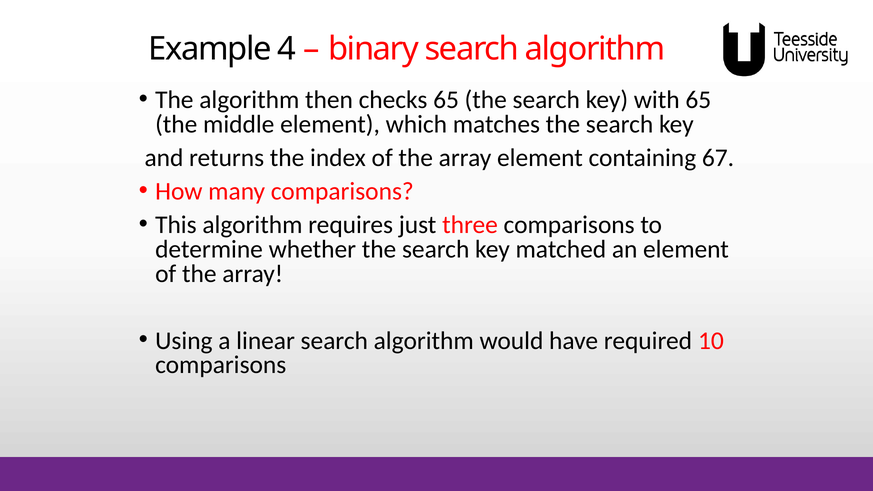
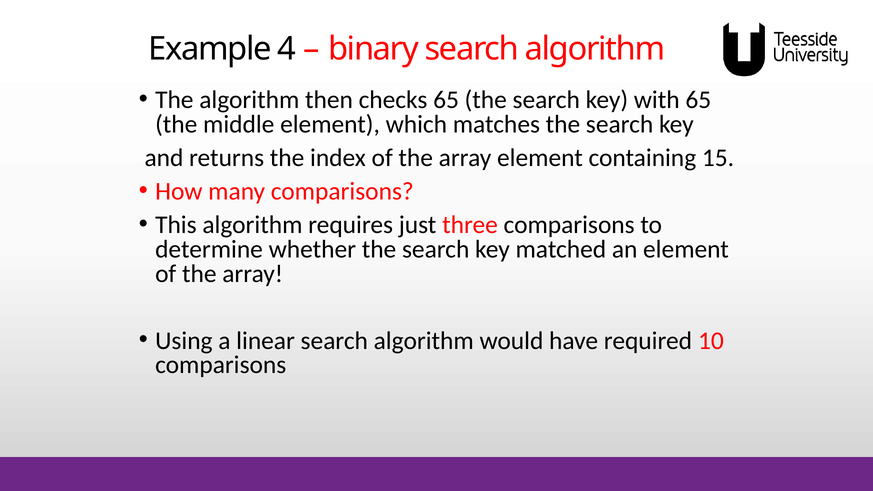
67: 67 -> 15 (718, 158)
